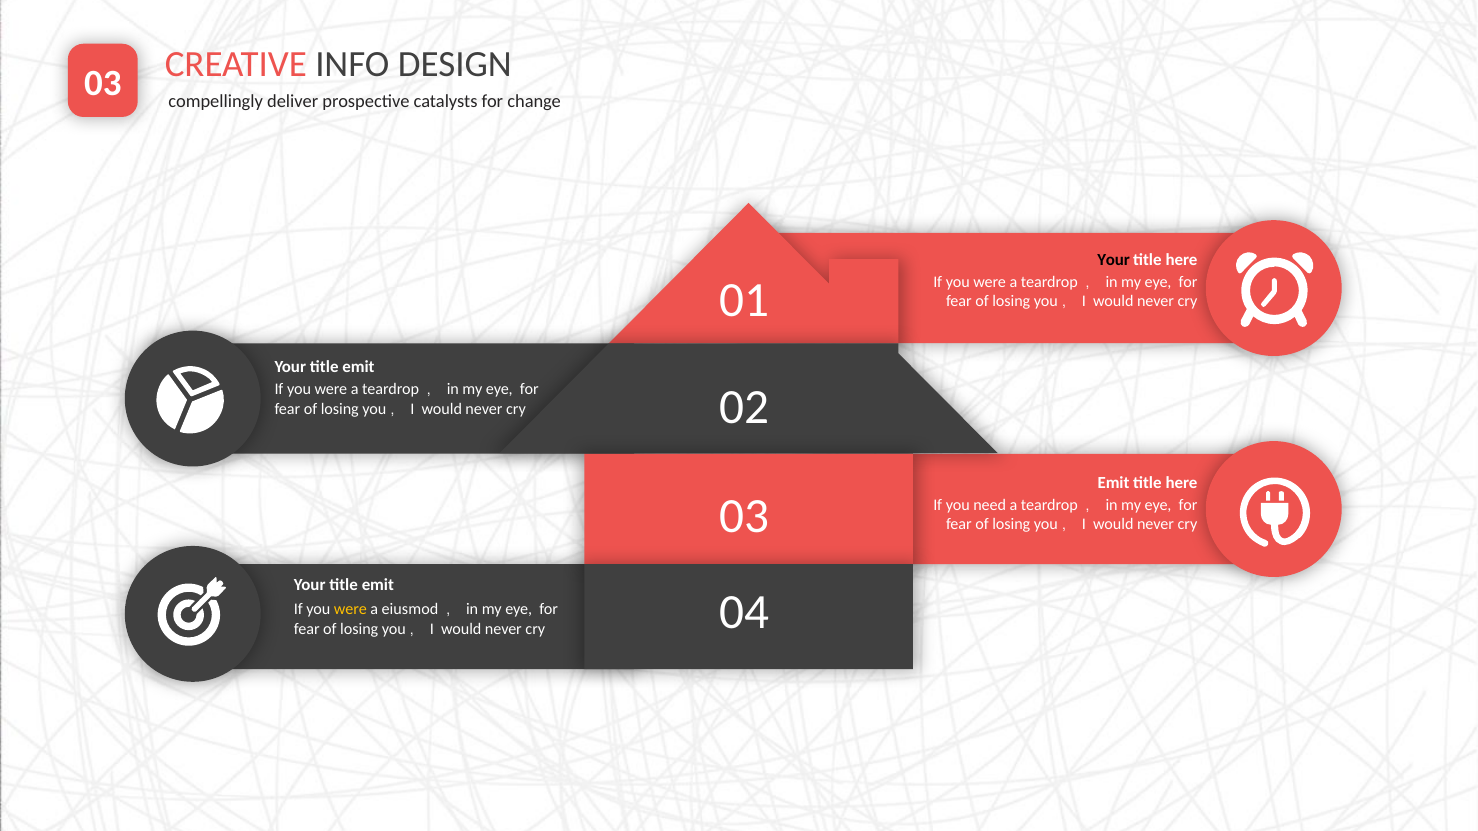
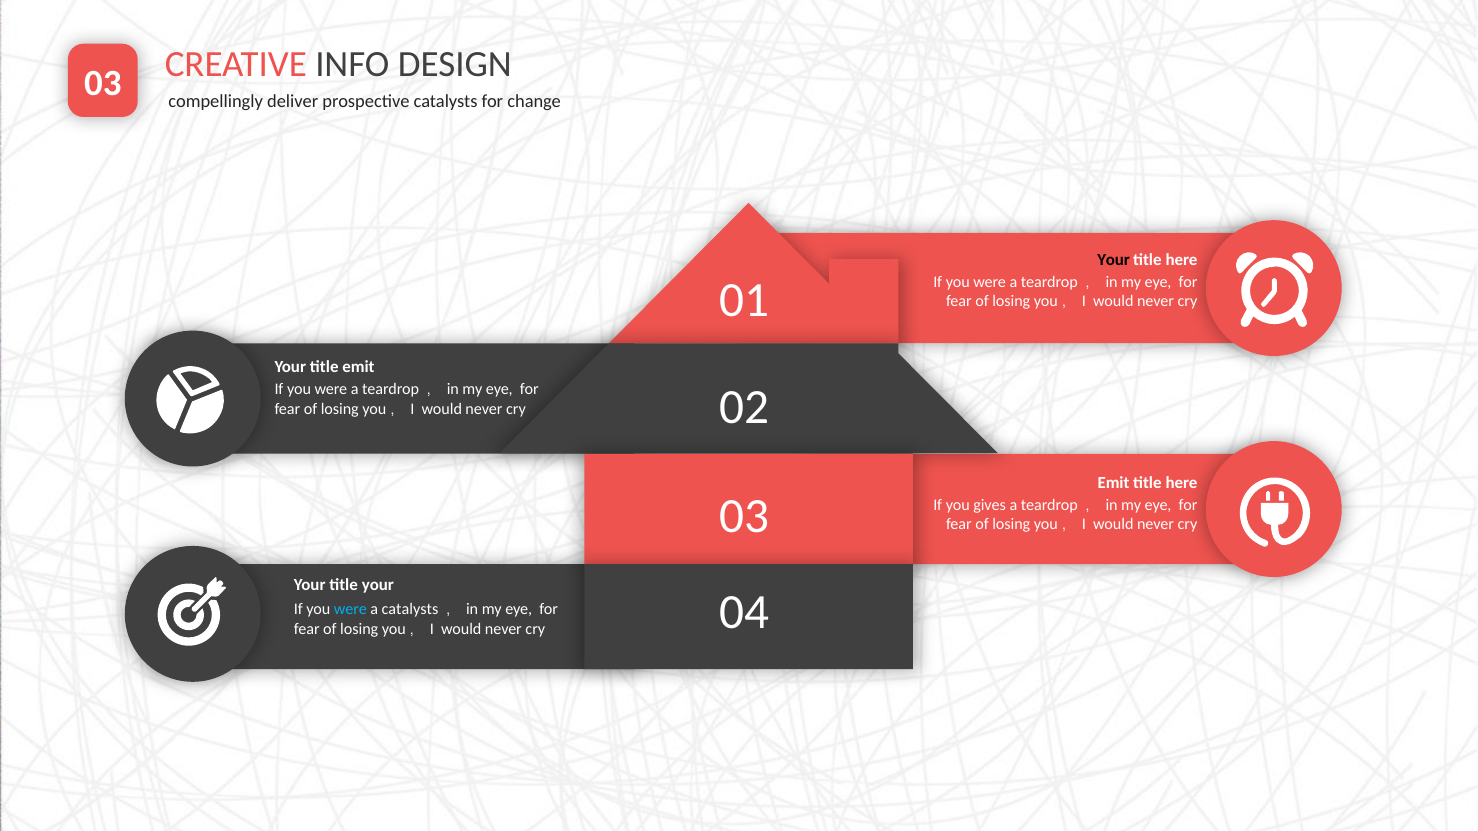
need: need -> gives (990, 505)
emit: emit -> your (378, 585)
were colour: yellow -> light blue (350, 610)
a eiusmod: eiusmod -> catalysts (410, 610)
